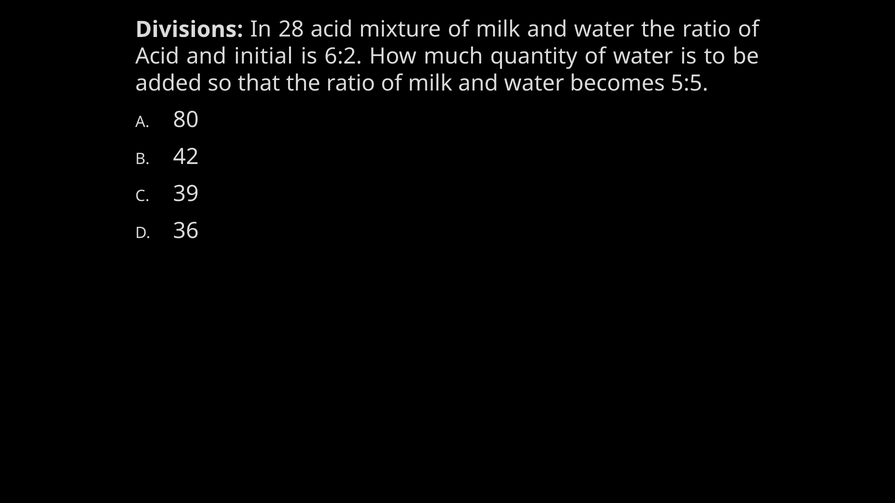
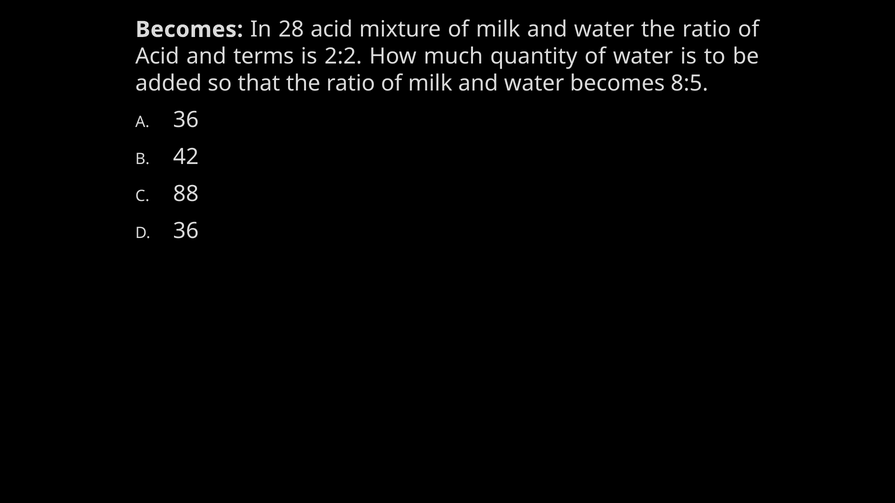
Divisions: Divisions -> Becomes (189, 30)
initial: initial -> terms (264, 56)
6:2: 6:2 -> 2:2 (343, 56)
5:5: 5:5 -> 8:5 (690, 83)
80: 80 -> 36 (186, 120)
39: 39 -> 88 (186, 194)
